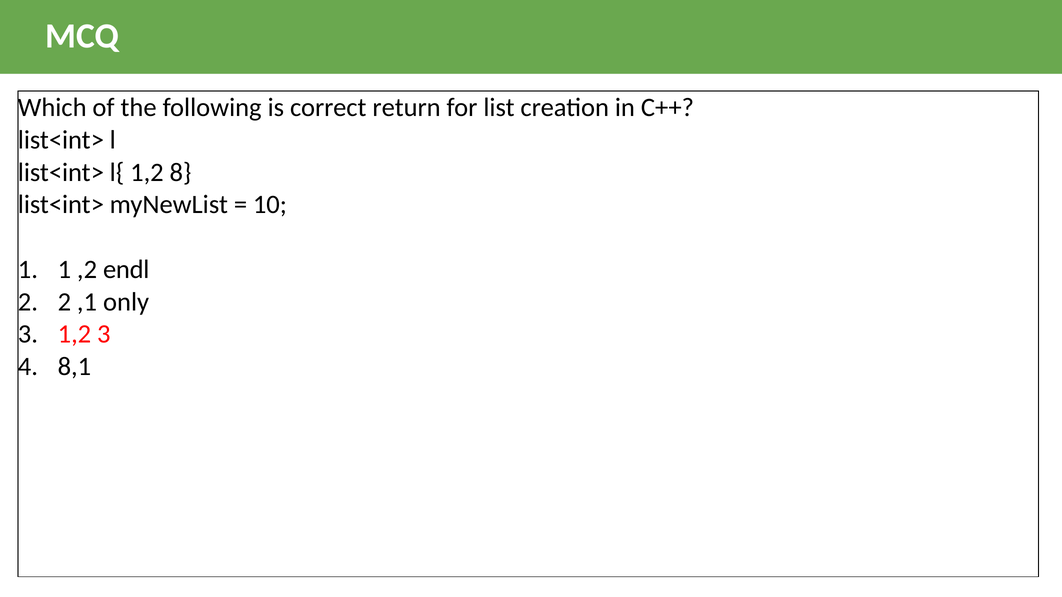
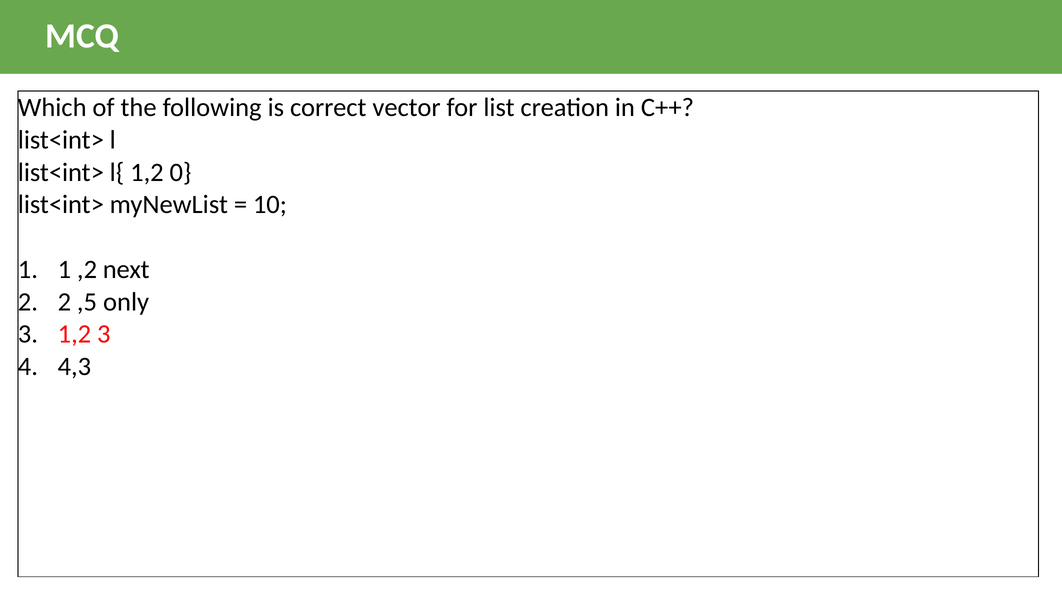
return: return -> vector (407, 108)
8: 8 -> 0 (180, 172)
endl: endl -> next (126, 270)
,1: ,1 -> ,5 (87, 302)
8,1: 8,1 -> 4,3 (74, 367)
